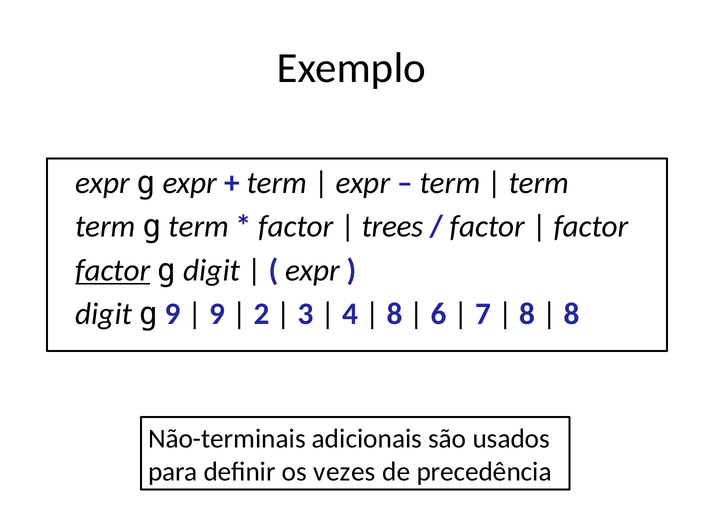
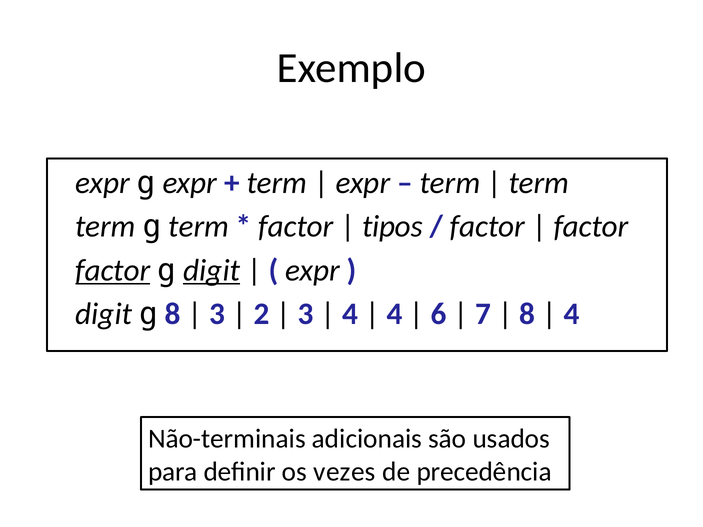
trees: trees -> tipos (392, 227)
digit underline: none -> present (212, 271)
g 9: 9 -> 8 (173, 314)
9: 9 -> 3 (217, 314)
8: 8 -> 4 (394, 314)
8: 8 -> 4 (572, 314)
